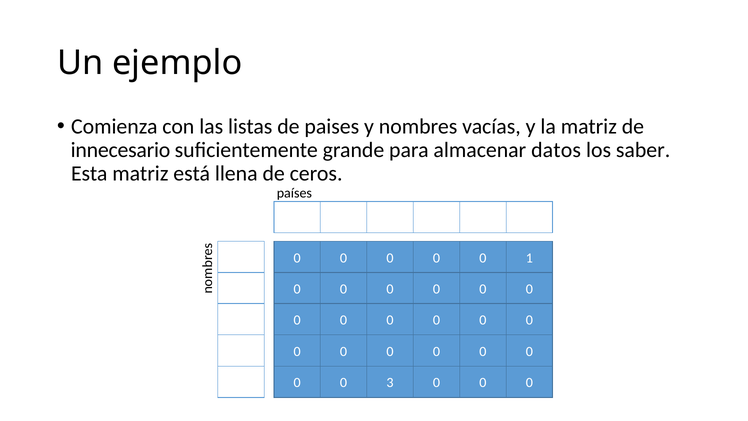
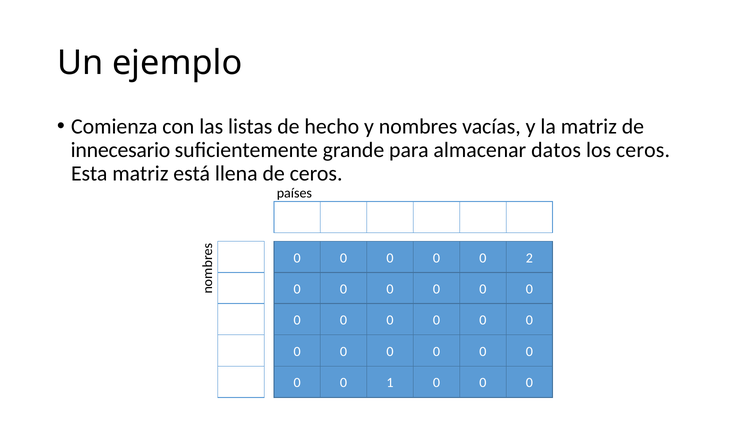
paises: paises -> hecho (332, 126)
los saber: saber -> ceros (643, 150)
1: 1 -> 2 (529, 258)
3: 3 -> 1 (390, 383)
